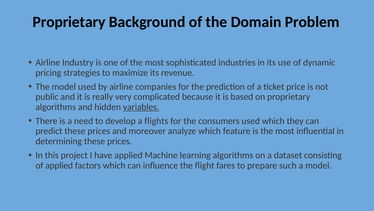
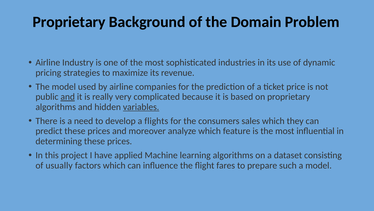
and underline: none -> present (68, 97)
consumers used: used -> sales (251, 121)
of applied: applied -> usually (59, 165)
